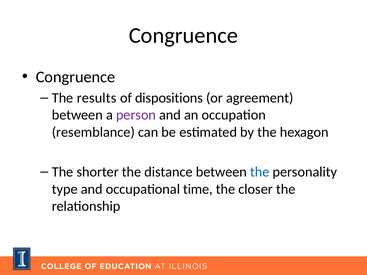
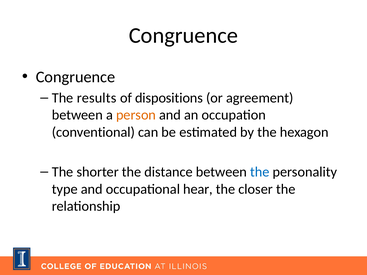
person colour: purple -> orange (136, 115)
resemblance: resemblance -> conventional (93, 132)
time: time -> hear (198, 189)
